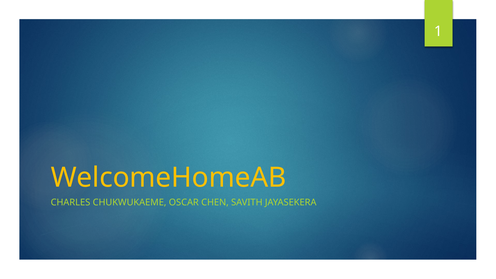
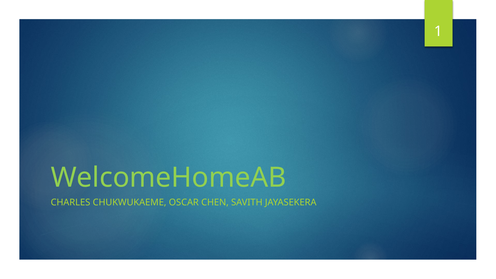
WelcomeHomeAB colour: yellow -> light green (169, 178)
